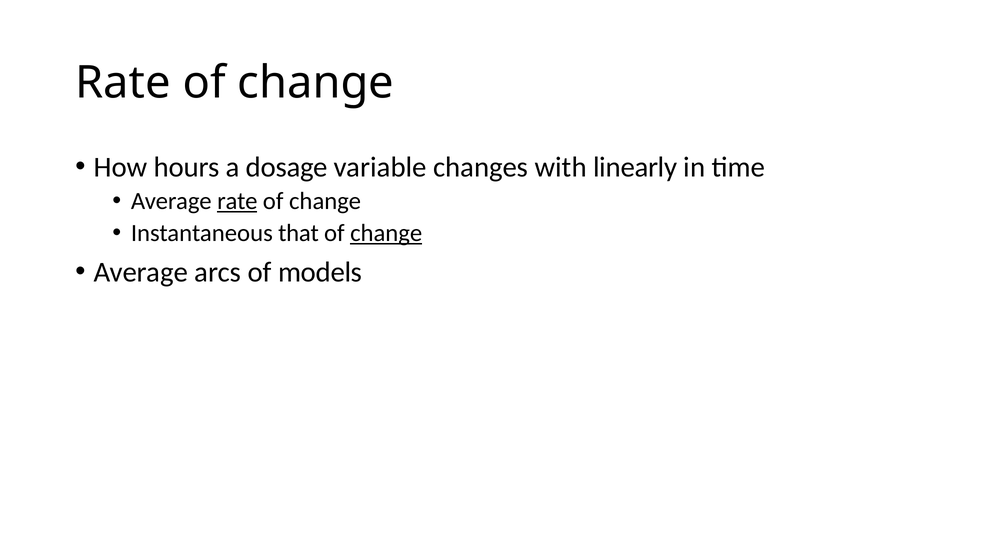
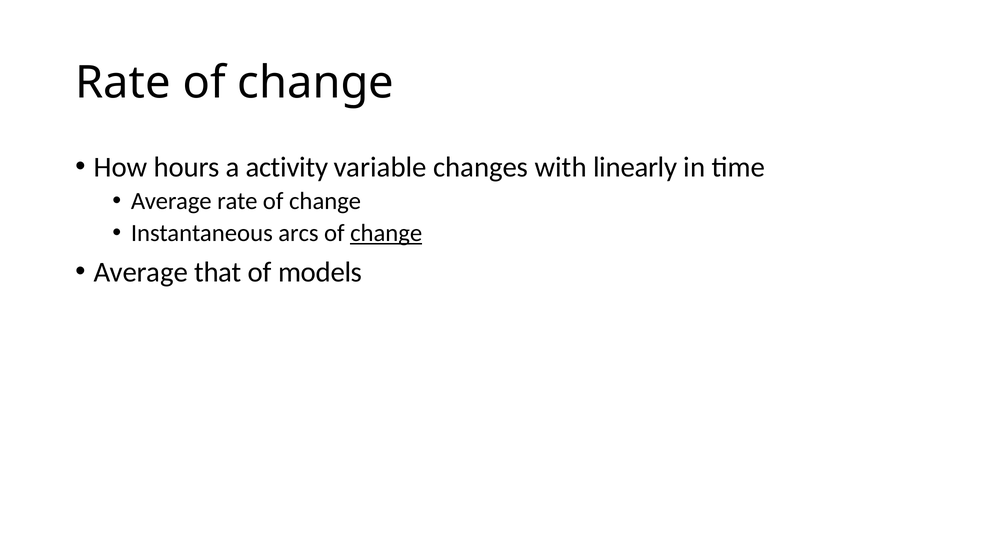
dosage: dosage -> activity (287, 167)
rate underline: present -> none (237, 201)
that: that -> arcs (298, 233)
arcs: arcs -> that (218, 272)
